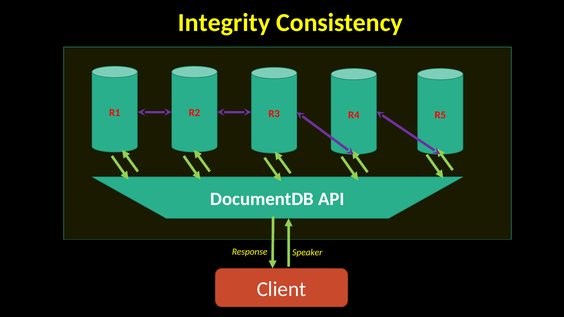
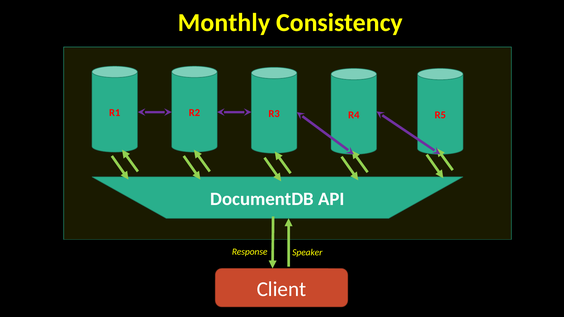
Integrity: Integrity -> Monthly (224, 23)
